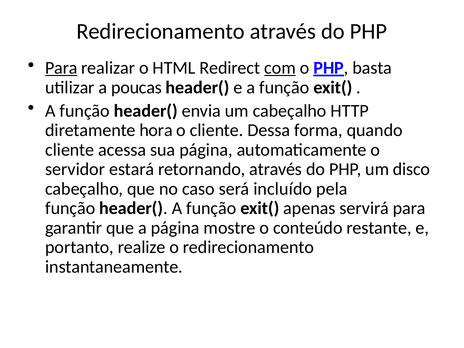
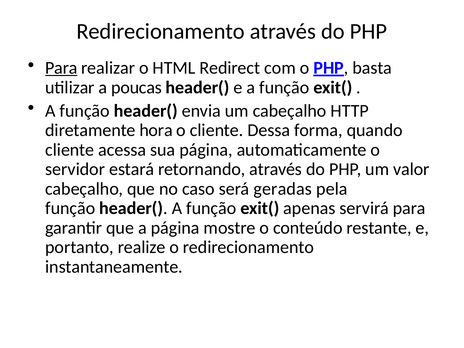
com underline: present -> none (280, 68)
disco: disco -> valor (411, 169)
incluído: incluído -> geradas (283, 189)
